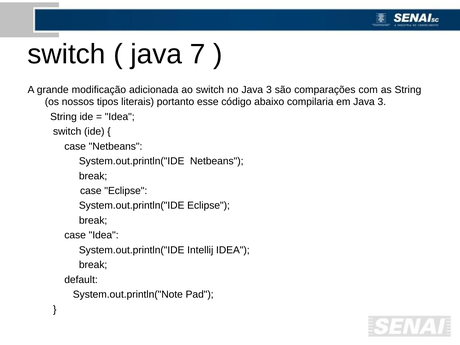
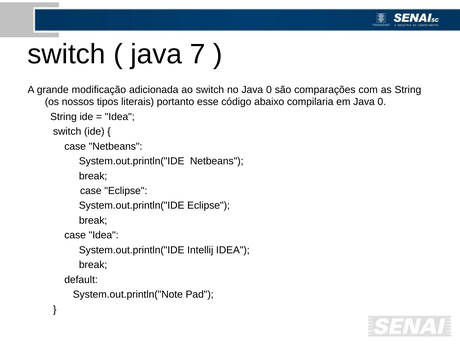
no Java 3: 3 -> 0 (269, 90)
em Java 3: 3 -> 0 (382, 102)
